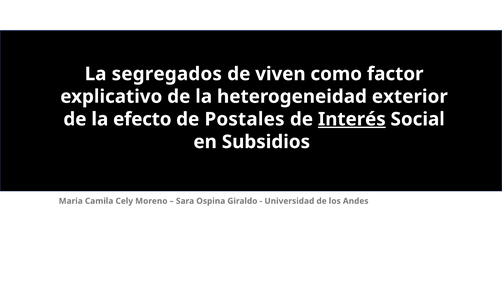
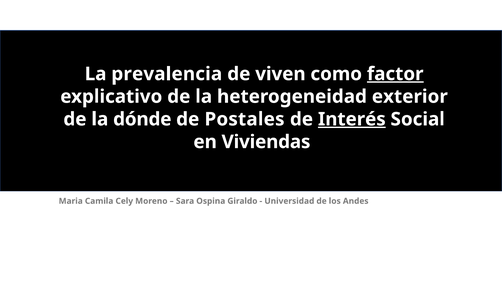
segregados: segregados -> prevalencia (167, 74)
factor underline: none -> present (395, 74)
efecto: efecto -> dónde (142, 119)
Subsidios: Subsidios -> Viviendas (266, 142)
